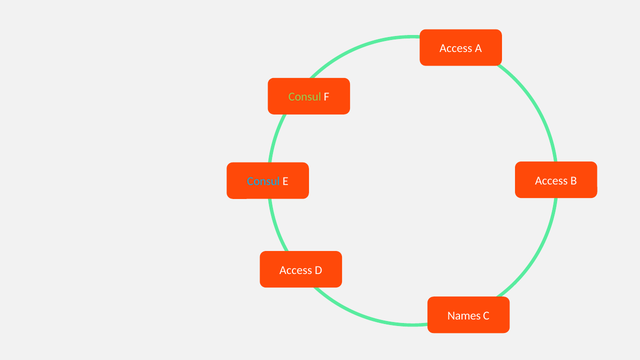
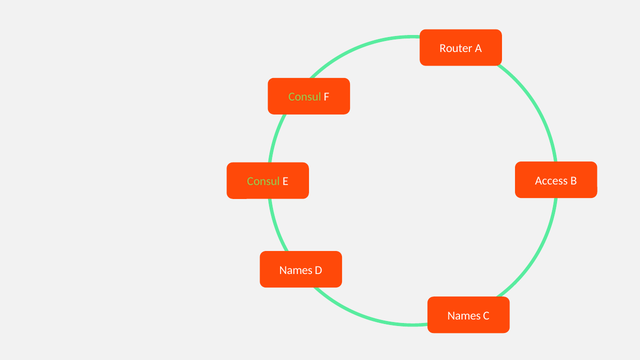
Access: Access -> Router (456, 48)
Consul colour: light blue -> light green (263, 181)
Access: Access -> Names (296, 270)
